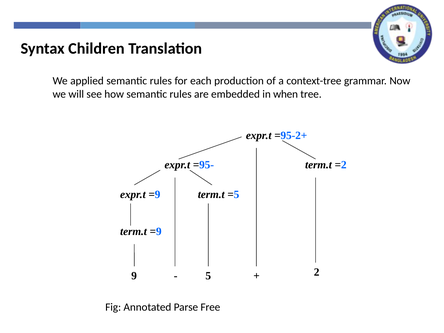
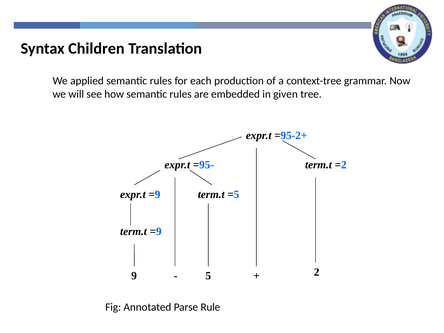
when: when -> given (285, 94)
Free: Free -> Rule (210, 307)
